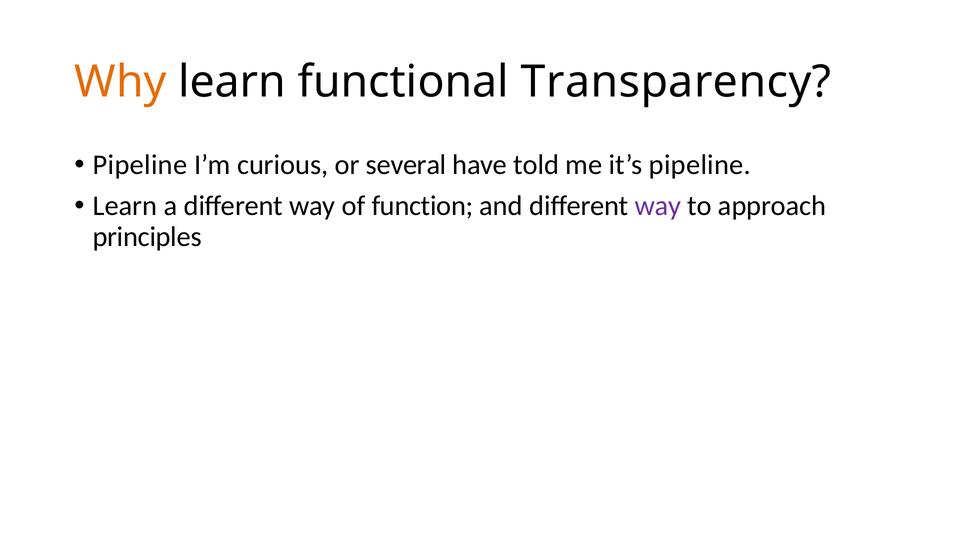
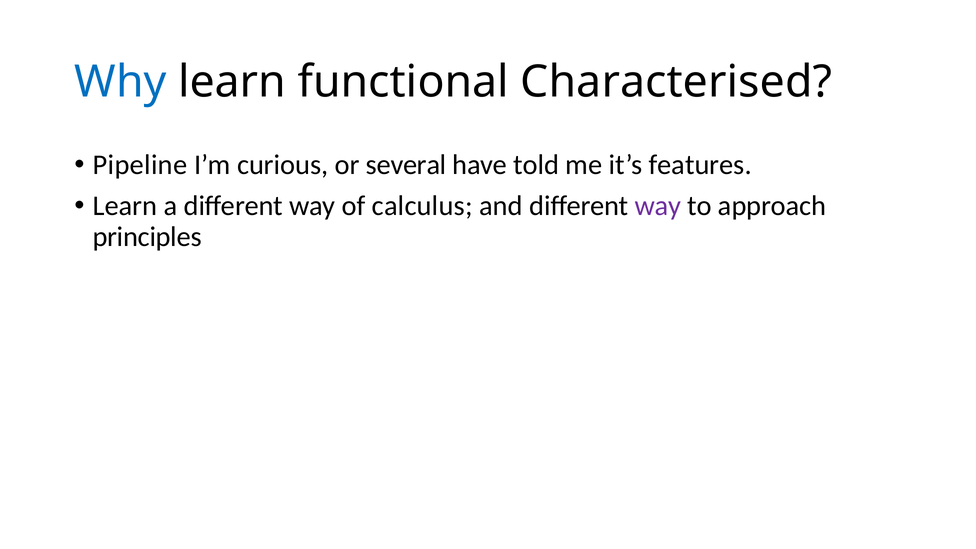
Why colour: orange -> blue (120, 82)
Transparency: Transparency -> Characterised (676, 82)
it’s pipeline: pipeline -> features (700, 165)
function: function -> calculus (422, 206)
